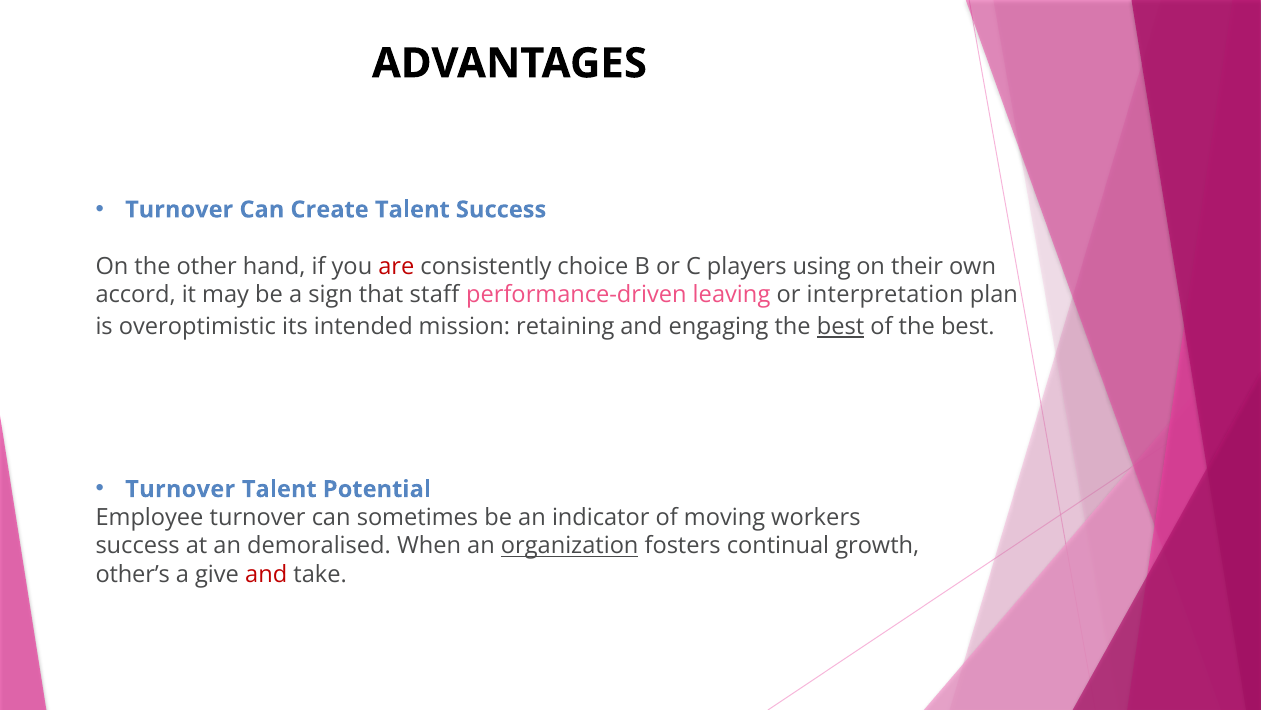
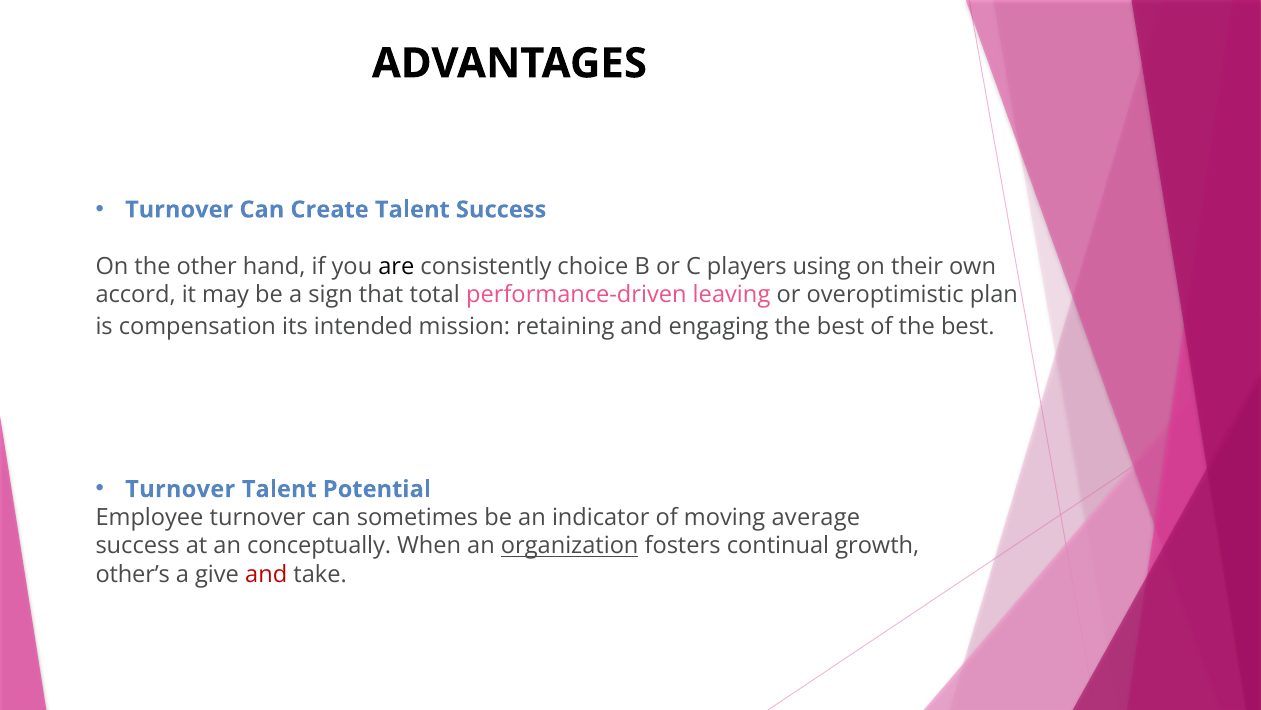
are colour: red -> black (396, 266)
staff: staff -> total (435, 295)
interpretation: interpretation -> overoptimistic (885, 295)
overoptimistic: overoptimistic -> compensation (197, 327)
best underline: present -> none (841, 327)
workers: workers -> average (816, 517)
demoralised: demoralised -> conceptually (319, 546)
